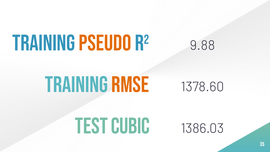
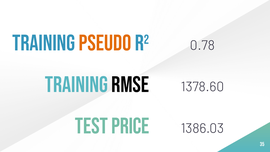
9.88: 9.88 -> 0.78 (202, 45)
RMSE colour: orange -> black (130, 85)
CUBIC: CUBIC -> PRICE (130, 126)
